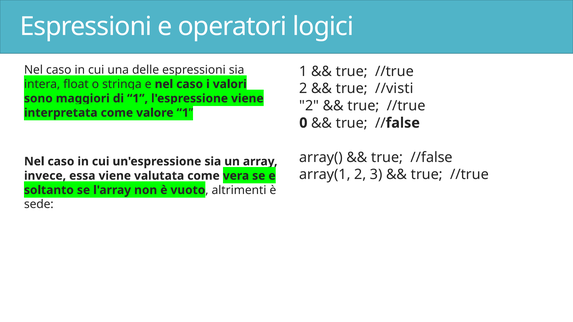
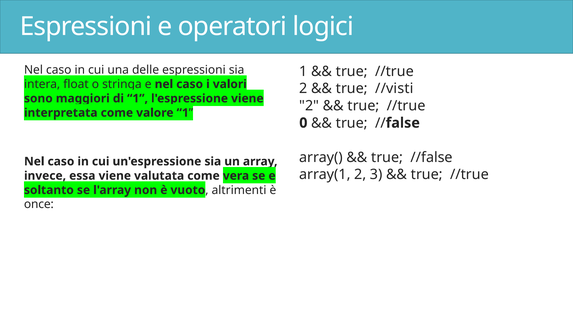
sede: sede -> once (39, 205)
